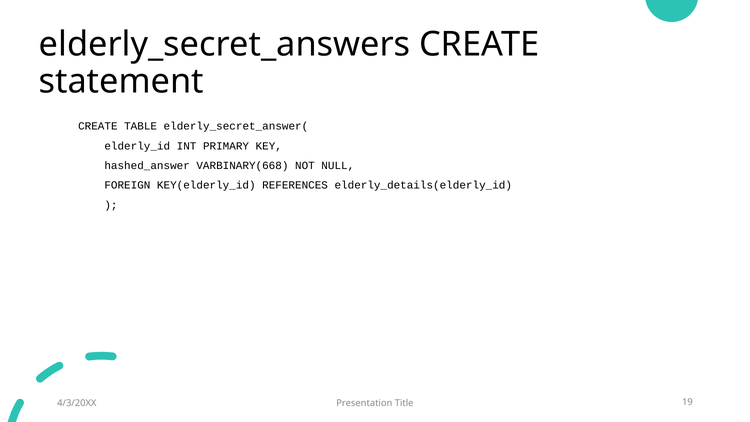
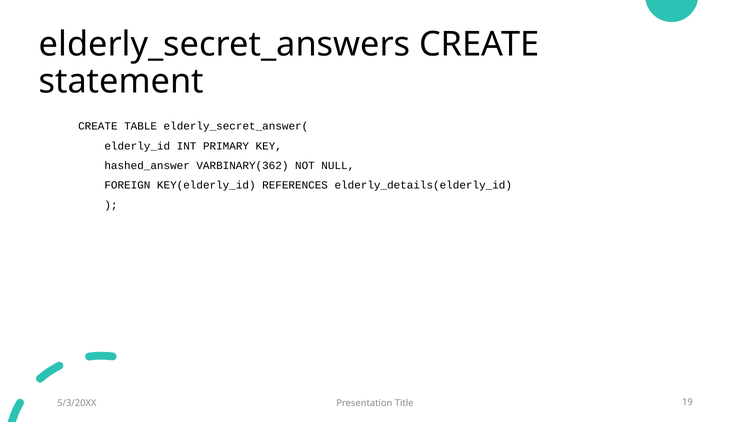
VARBINARY(668: VARBINARY(668 -> VARBINARY(362 (242, 166)
4/3/20XX: 4/3/20XX -> 5/3/20XX (77, 403)
